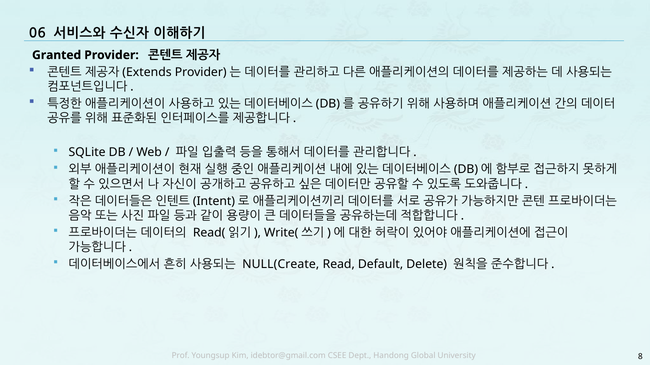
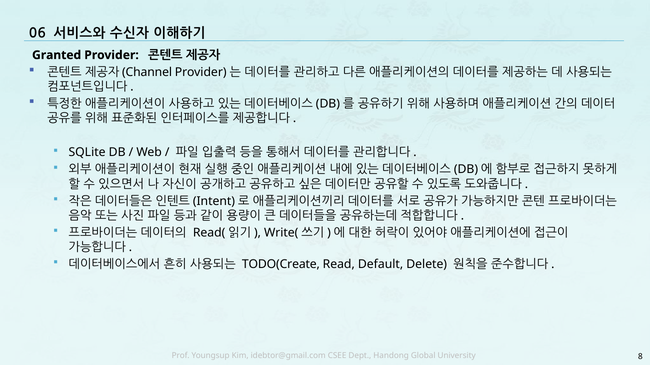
Extends: Extends -> Channel (147, 72)
NULL(Create: NULL(Create -> TODO(Create (281, 265)
